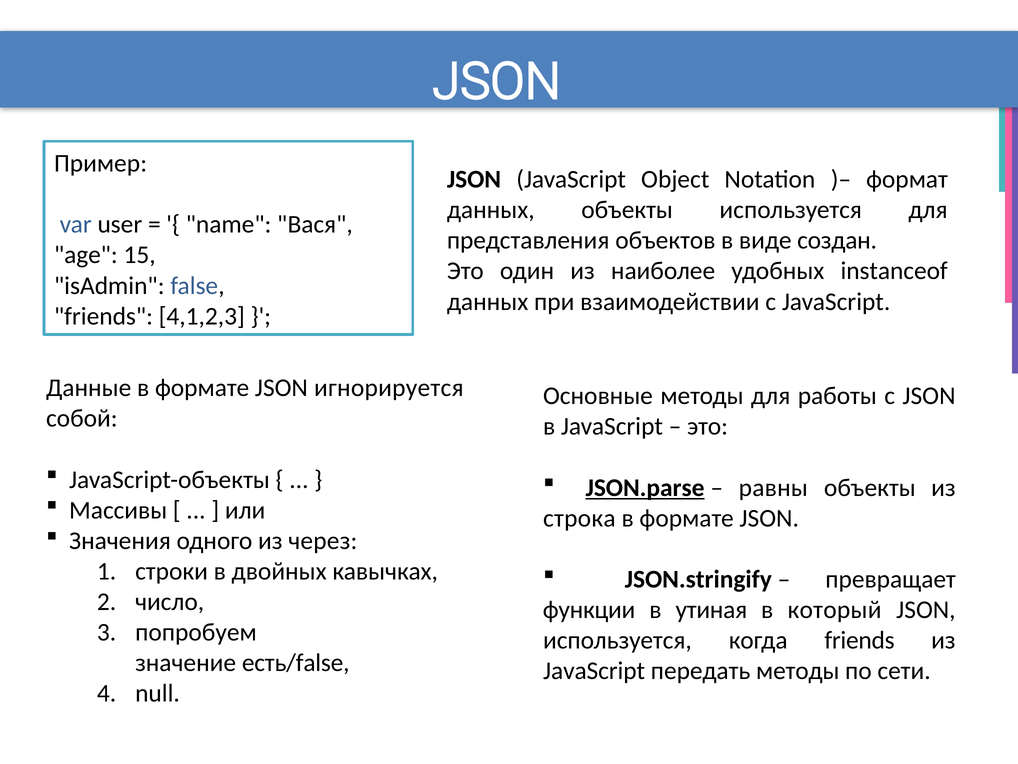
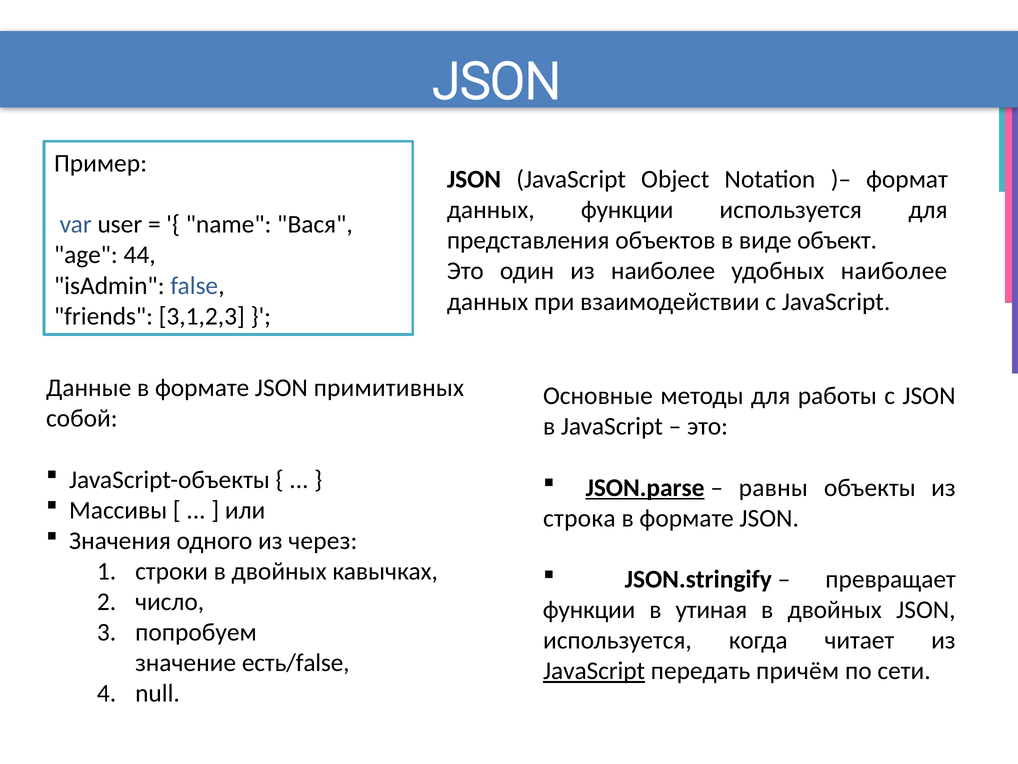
данных объекты: объекты -> функции (627, 210)
создан: создан -> объект (837, 240)
15: 15 -> 44 (140, 255)
удобных instanceof: instanceof -> наиболее (894, 271)
4,1,2,3: 4,1,2,3 -> 3,1,2,3 (202, 316)
игнорируется: игнорируется -> примитивных (389, 388)
который: который -> двойных (835, 610)
когда friends: friends -> читает (859, 640)
JavaScript underline: none -> present (594, 671)
передать методы: методы -> причём (798, 671)
